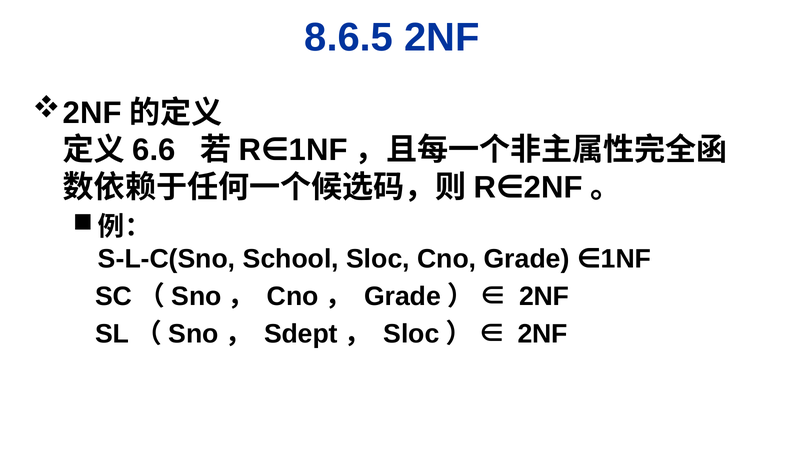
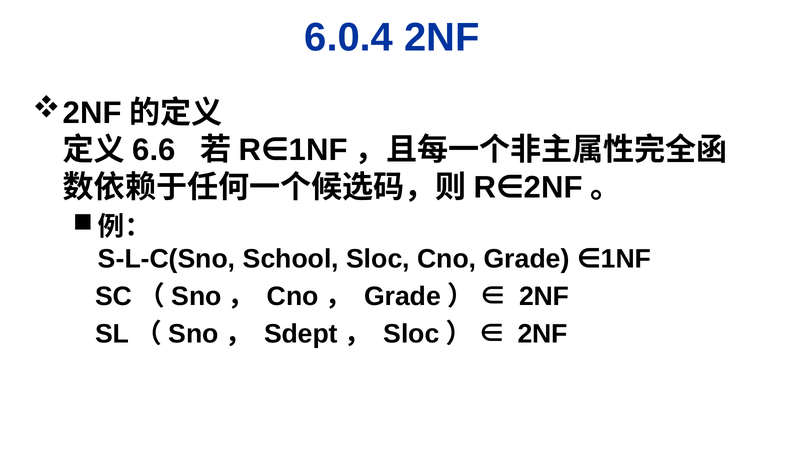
8.6.5: 8.6.5 -> 6.0.4 (349, 37)
